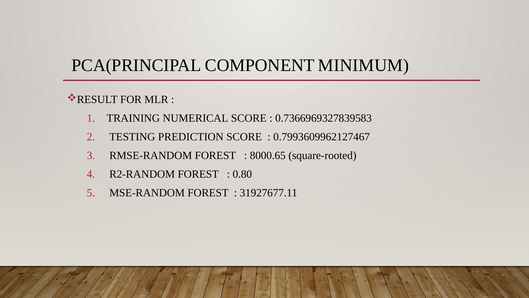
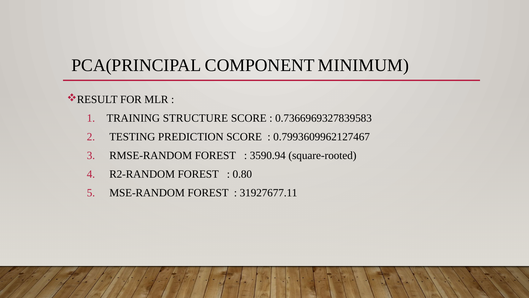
NUMERICAL: NUMERICAL -> STRUCTURE (195, 118)
8000.65: 8000.65 -> 3590.94 (268, 155)
